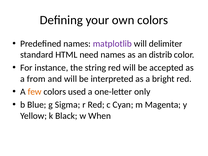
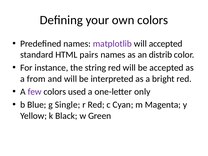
will delimiter: delimiter -> accepted (166, 44)
need: need -> pairs (89, 55)
few colour: orange -> purple (35, 92)
Sigma: Sigma -> Single (68, 105)
When: When -> Green (100, 116)
